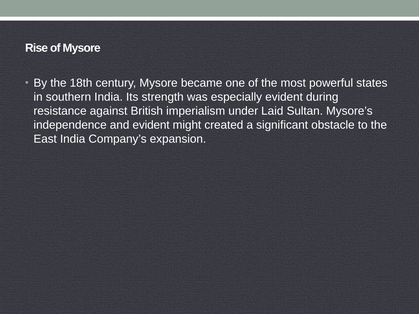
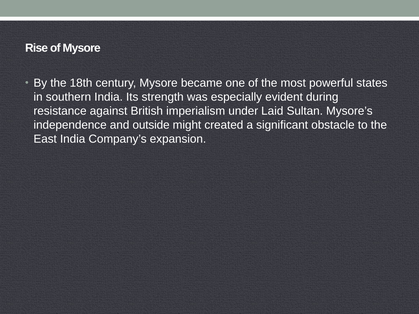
and evident: evident -> outside (151, 125)
